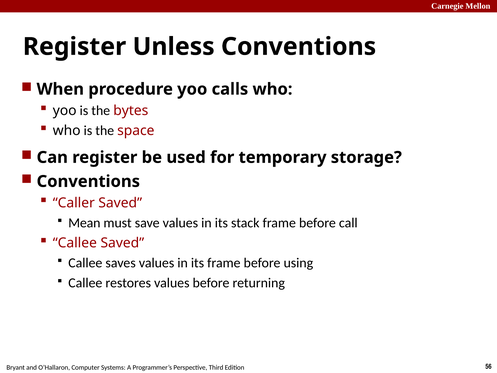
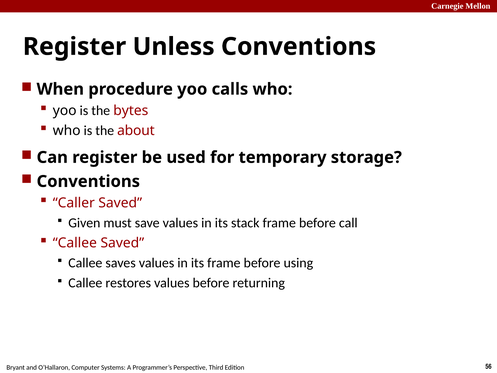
space: space -> about (136, 131)
Mean: Mean -> Given (84, 223)
